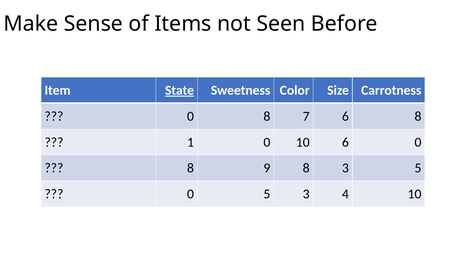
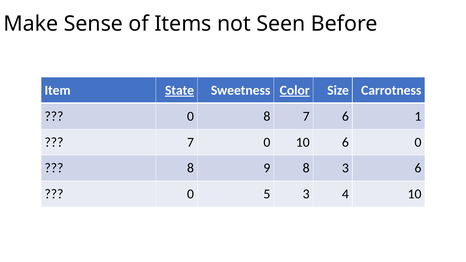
Color underline: none -> present (295, 90)
6 8: 8 -> 1 (418, 116)
1: 1 -> 7 (190, 142)
3 5: 5 -> 6 (418, 168)
